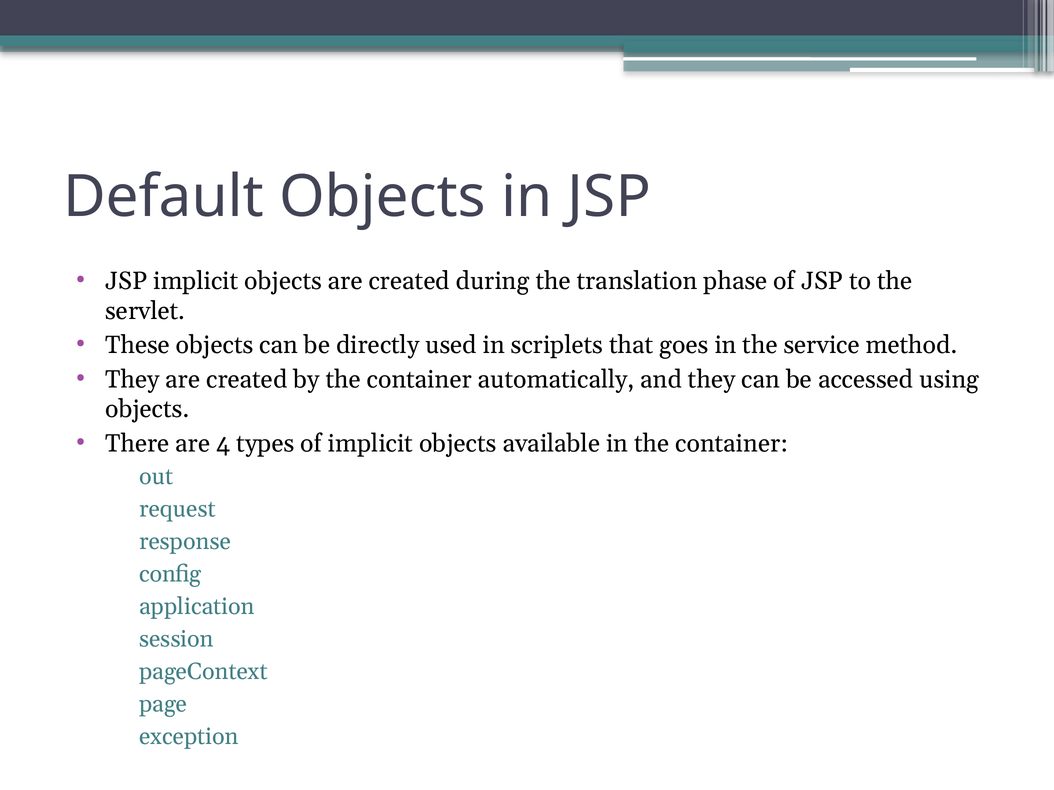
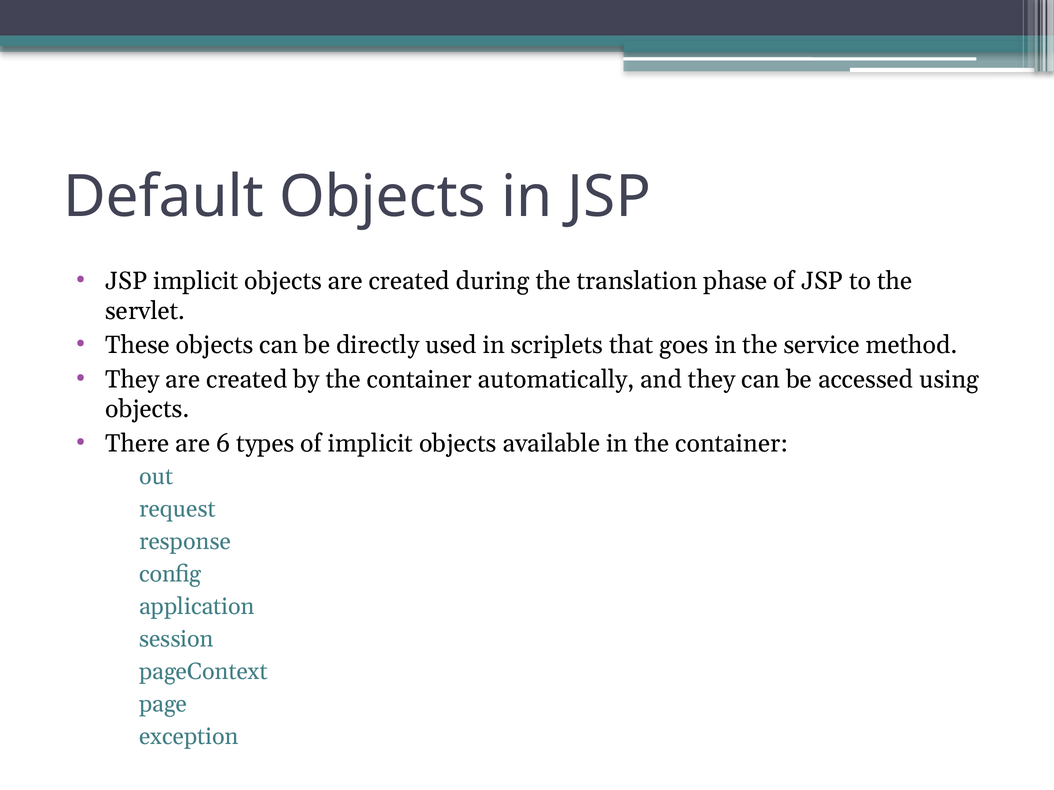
4: 4 -> 6 (223, 444)
